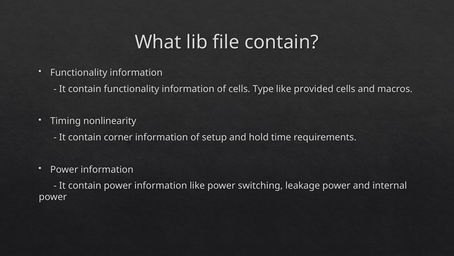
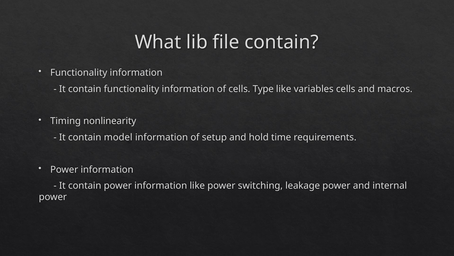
provided: provided -> variables (314, 89)
corner: corner -> model (118, 137)
